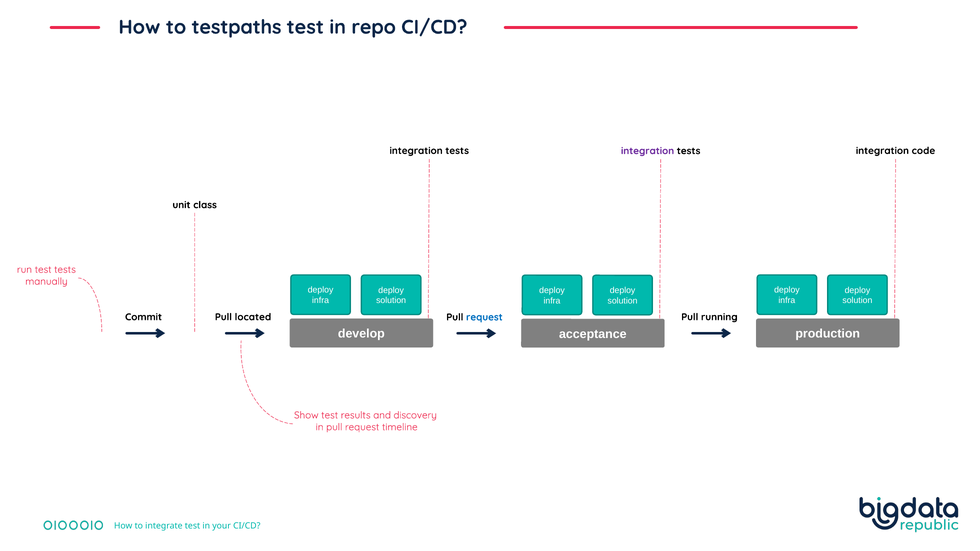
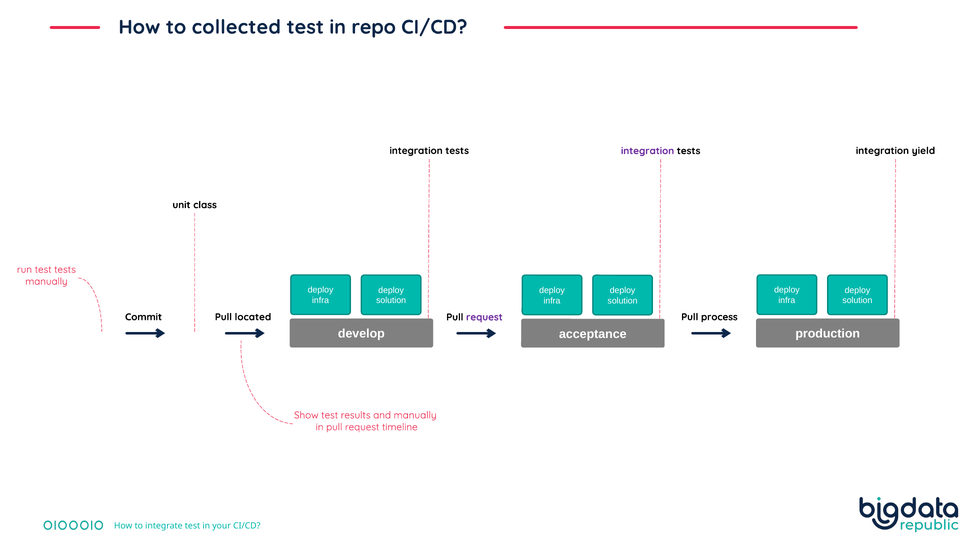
testpaths: testpaths -> collected (236, 27)
code: code -> yield (923, 151)
running: running -> process (719, 317)
request colour: blue -> purple (484, 317)
and discovery: discovery -> manually (415, 415)
